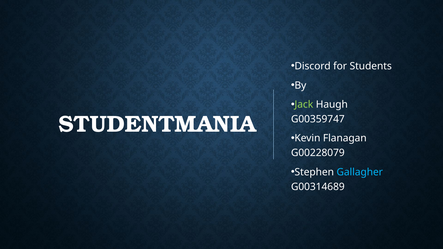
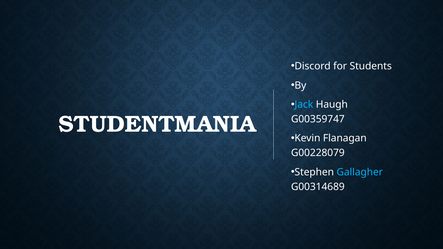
Jack colour: light green -> light blue (304, 105)
